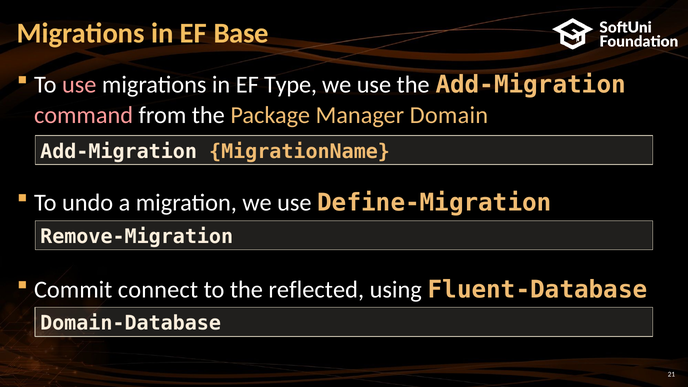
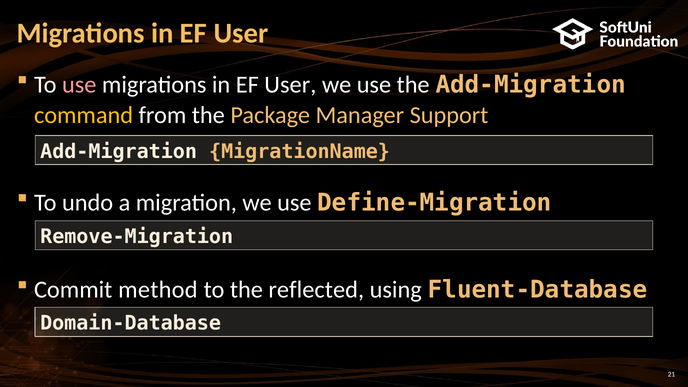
Base: Base -> User (241, 33)
Type: Type -> User (290, 85)
command colour: pink -> yellow (84, 115)
Domain: Domain -> Support (449, 115)
connect: connect -> method (158, 290)
